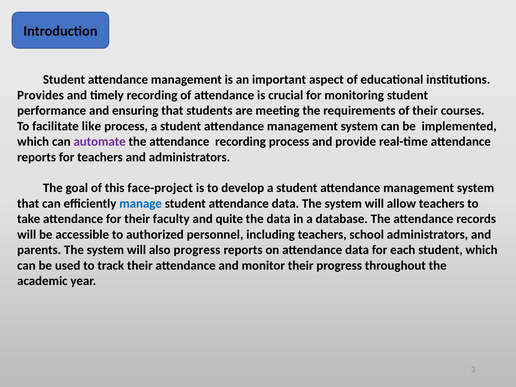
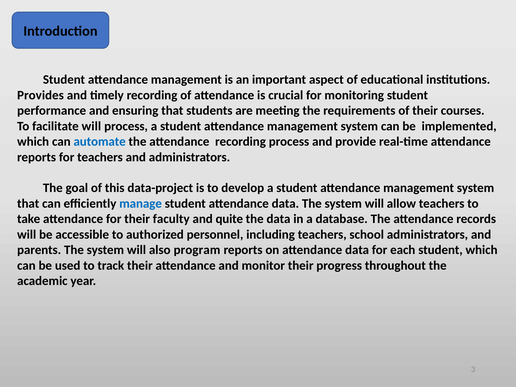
facilitate like: like -> will (91, 126)
automate colour: purple -> blue (100, 142)
face-project: face-project -> data-project (160, 188)
also progress: progress -> program (197, 250)
